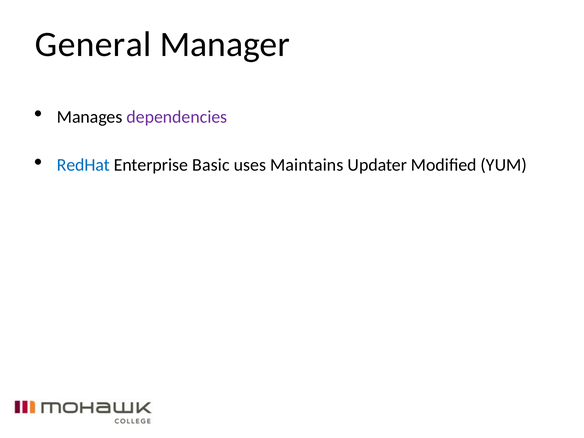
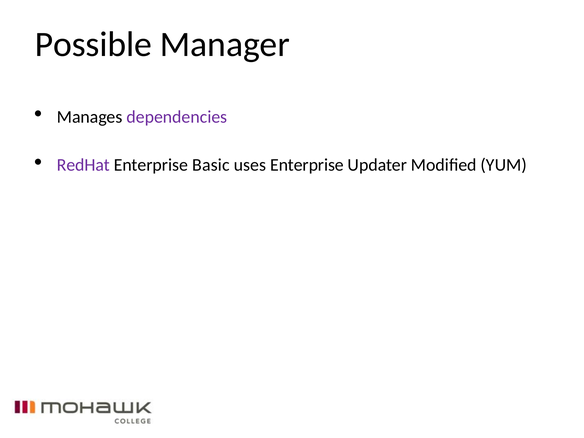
General: General -> Possible (93, 44)
RedHat colour: blue -> purple (83, 165)
uses Maintains: Maintains -> Enterprise (307, 165)
